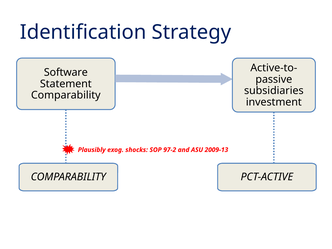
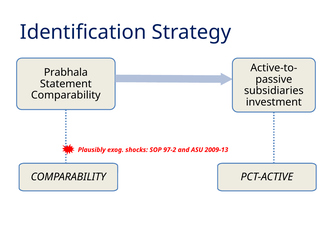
Software: Software -> Prabhala (66, 72)
